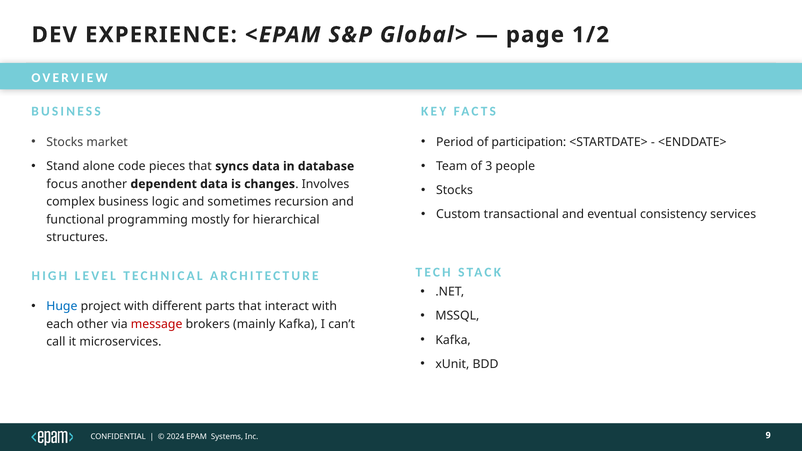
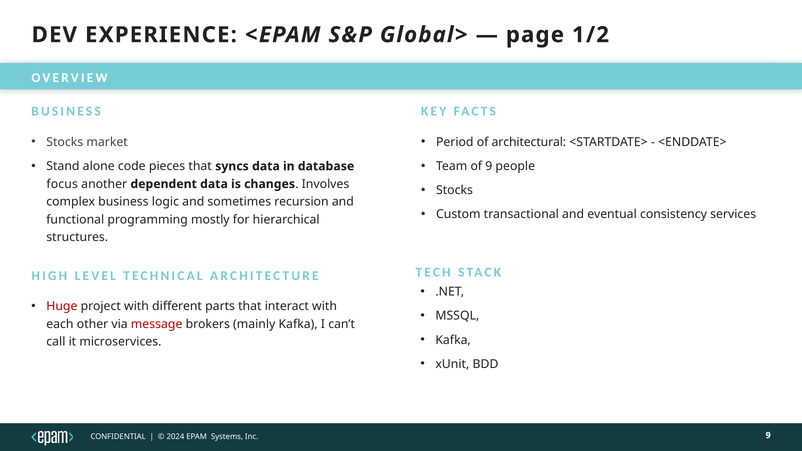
participation: participation -> architectural (529, 142)
of 3: 3 -> 9 (489, 166)
Huge colour: blue -> red (62, 306)
